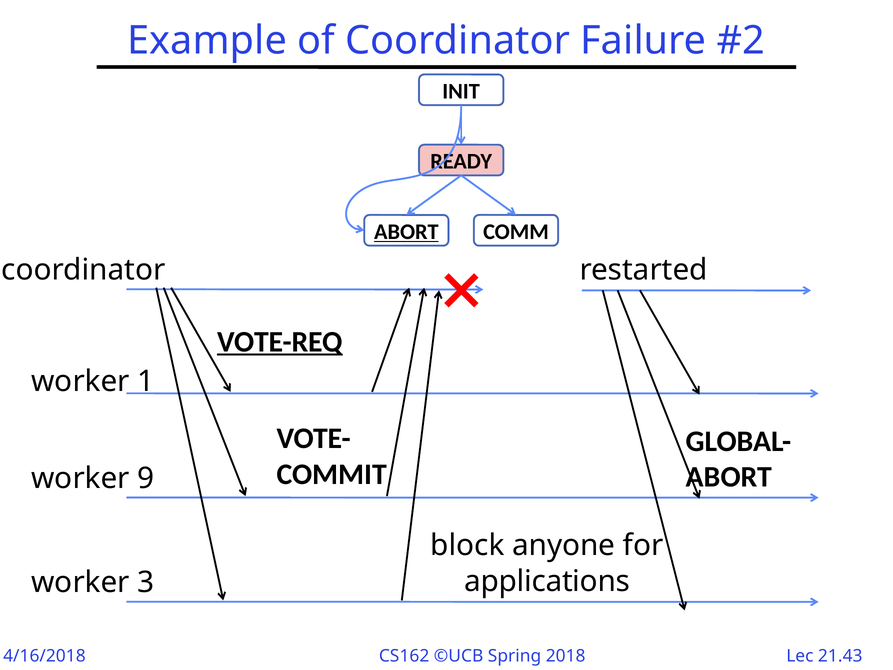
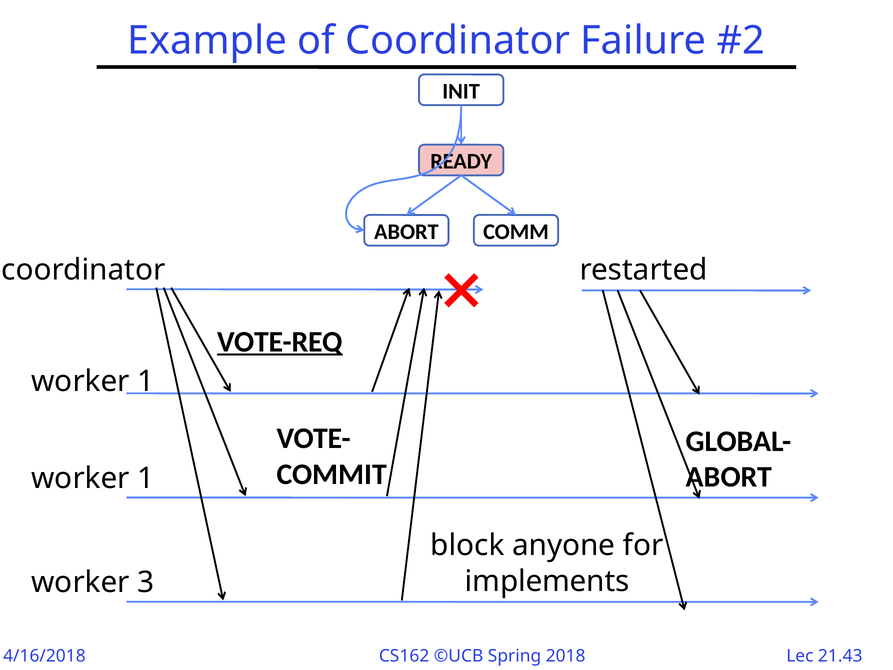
ABORT underline: present -> none (406, 232)
9: 9 -> 1 (146, 478)
applications: applications -> implements (547, 581)
